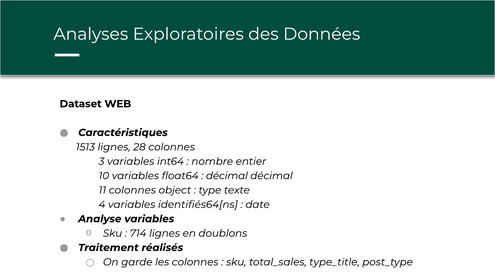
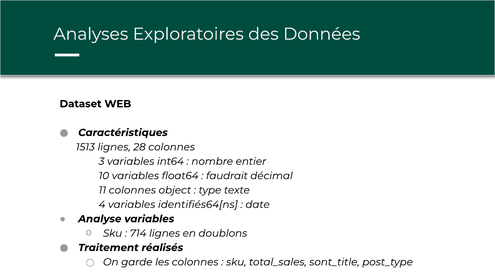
décimal: décimal -> faudrait (227, 176)
type_title: type_title -> sont_title (334, 262)
